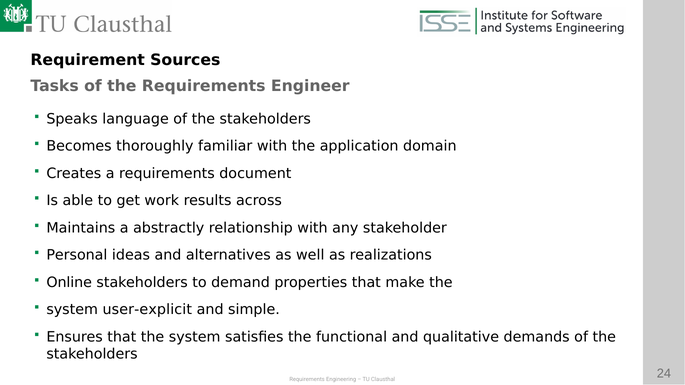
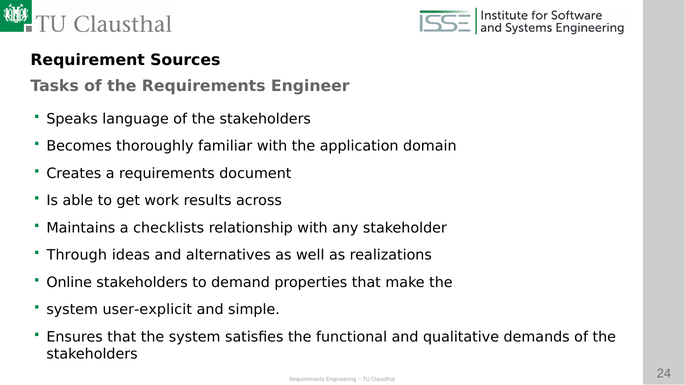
abstractly: abstractly -> checklists (169, 228)
Personal: Personal -> Through (77, 255)
